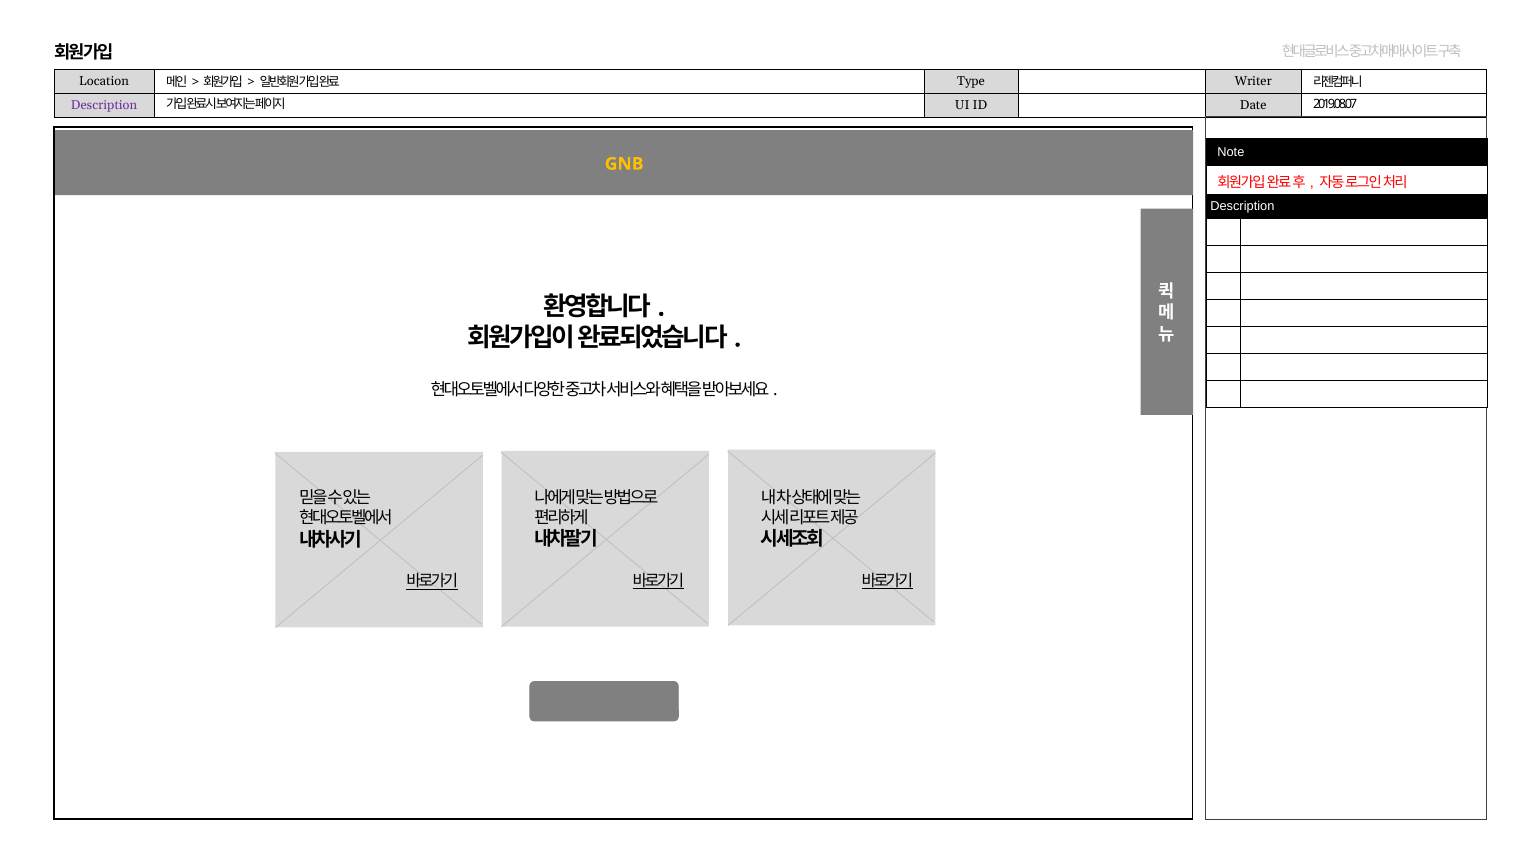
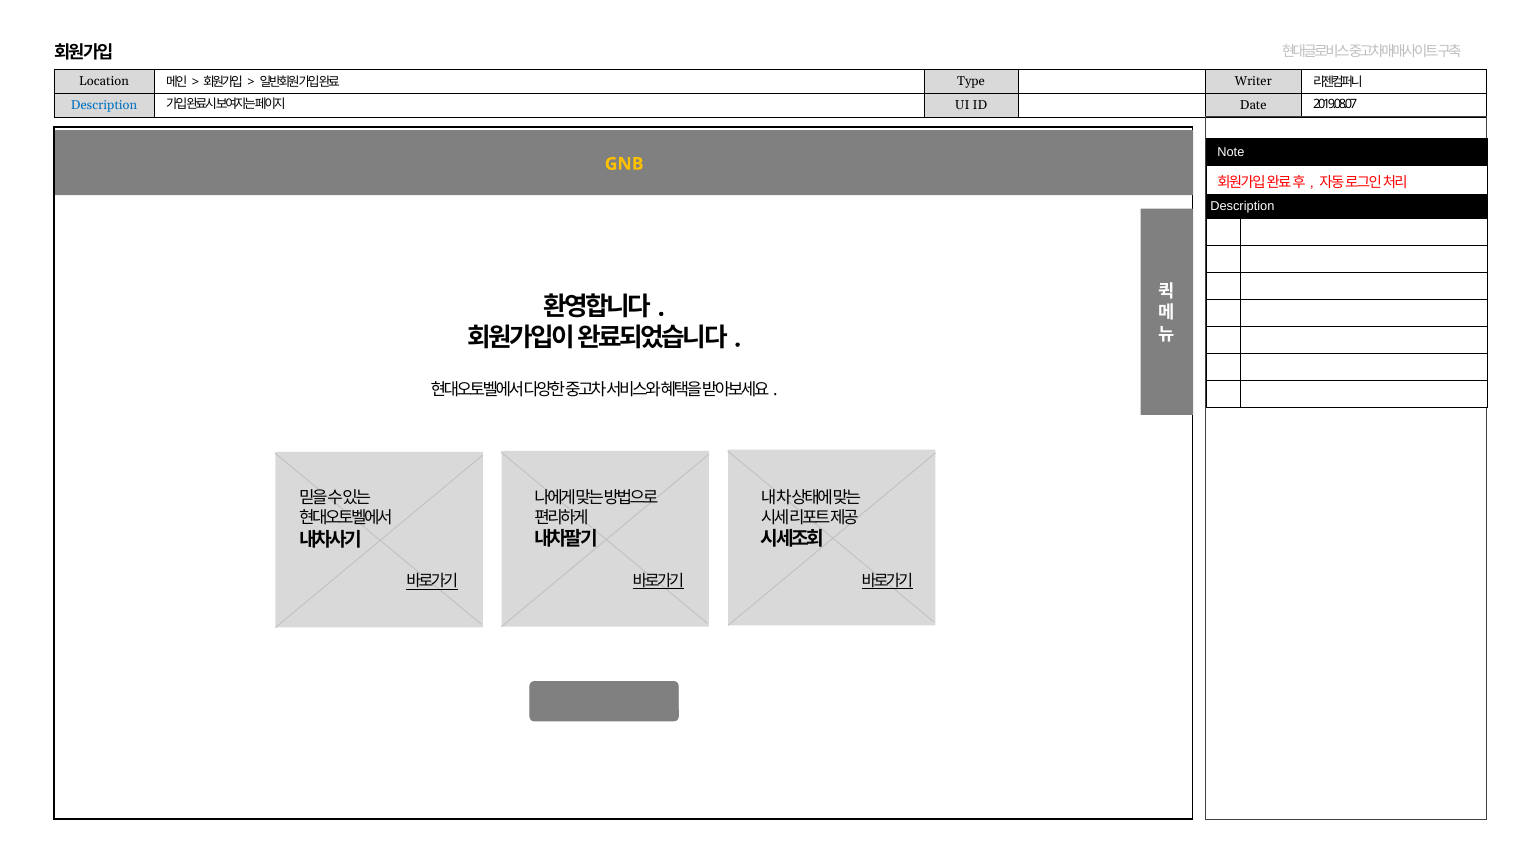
Description colour: purple -> blue (104, 105)
